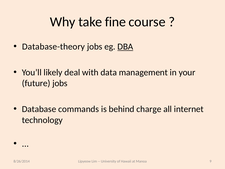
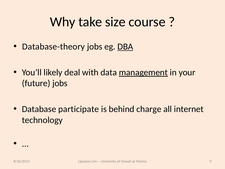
fine: fine -> size (115, 22)
management underline: none -> present (143, 72)
commands: commands -> participate (79, 109)
